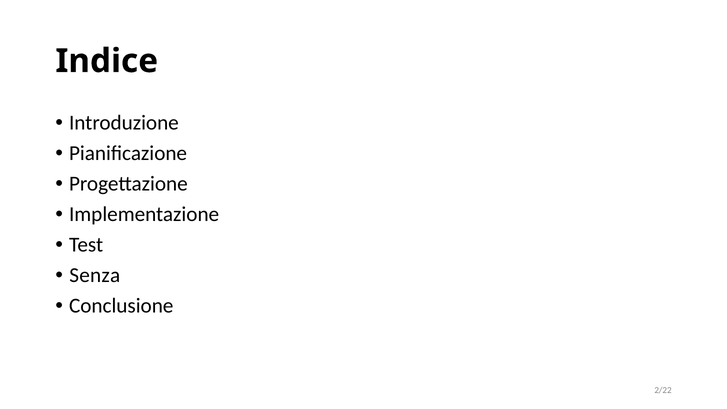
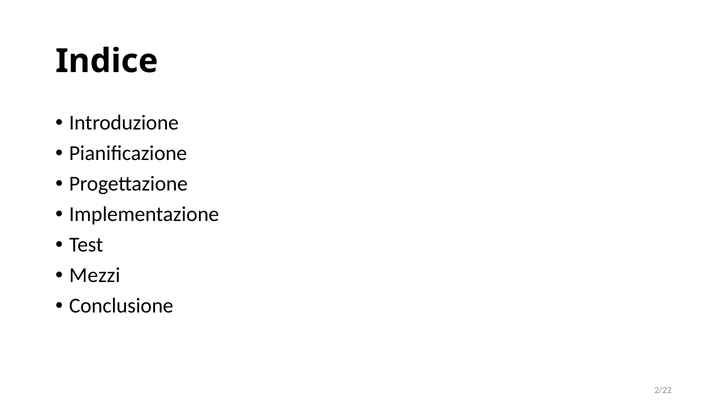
Senza: Senza -> Mezzi (95, 275)
